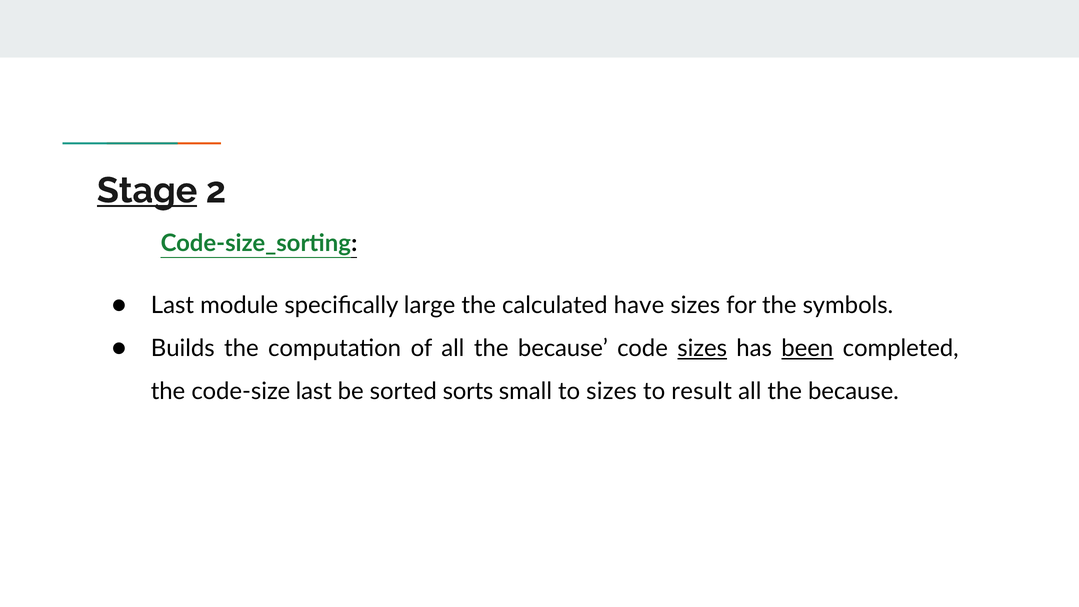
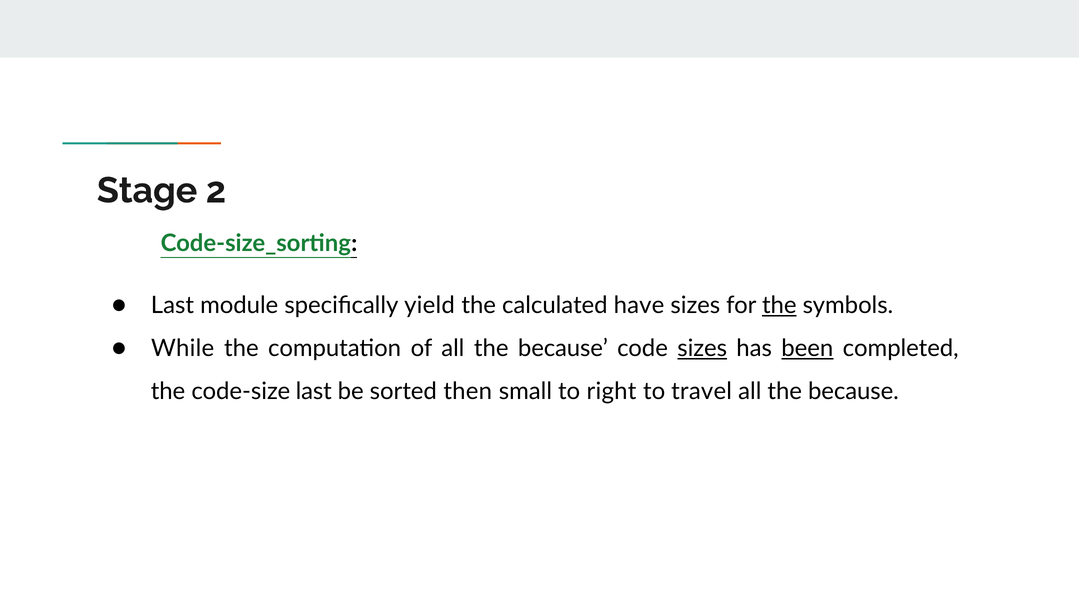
Stage underline: present -> none (147, 191)
large: large -> yield (430, 305)
the underline: none -> present (779, 305)
Builds: Builds -> While (183, 348)
sorts: sorts -> then (468, 391)
to sizes: sizes -> right (611, 391)
result: result -> travel (702, 391)
